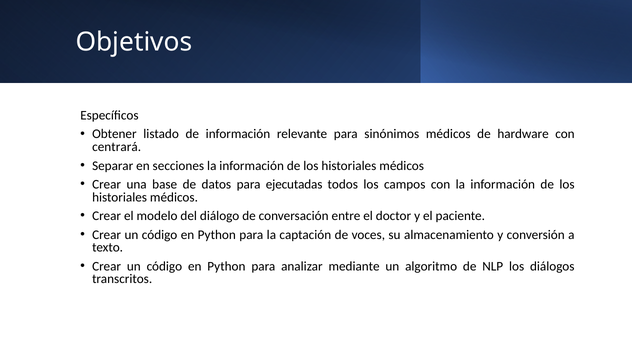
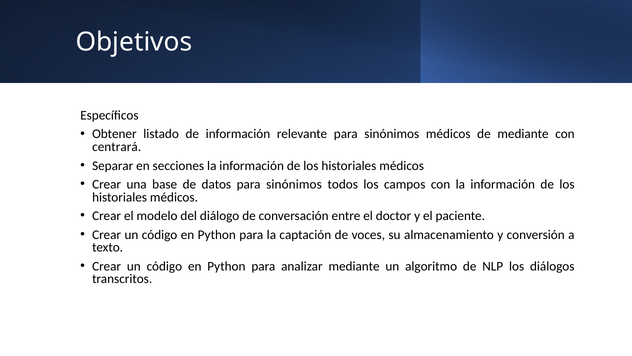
de hardware: hardware -> mediante (523, 134)
datos para ejecutadas: ejecutadas -> sinónimos (294, 184)
